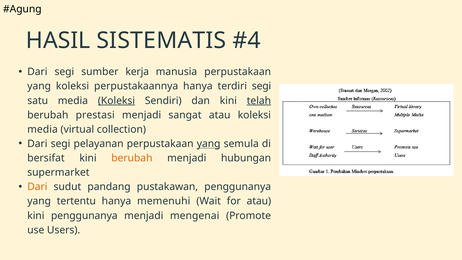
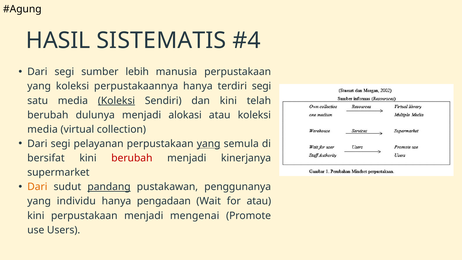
kerja: kerja -> lebih (137, 72)
telah underline: present -> none (259, 101)
prestasi: prestasi -> dulunya (95, 115)
sangat: sangat -> alokasi (185, 115)
berubah colour: orange -> red (132, 158)
hubungan: hubungan -> kinerjanya (246, 158)
pandang underline: none -> present (109, 187)
tertentu: tertentu -> individu (76, 201)
memenuhi: memenuhi -> pengadaan (164, 201)
kini penggunanya: penggunanya -> perpustakaan (84, 216)
